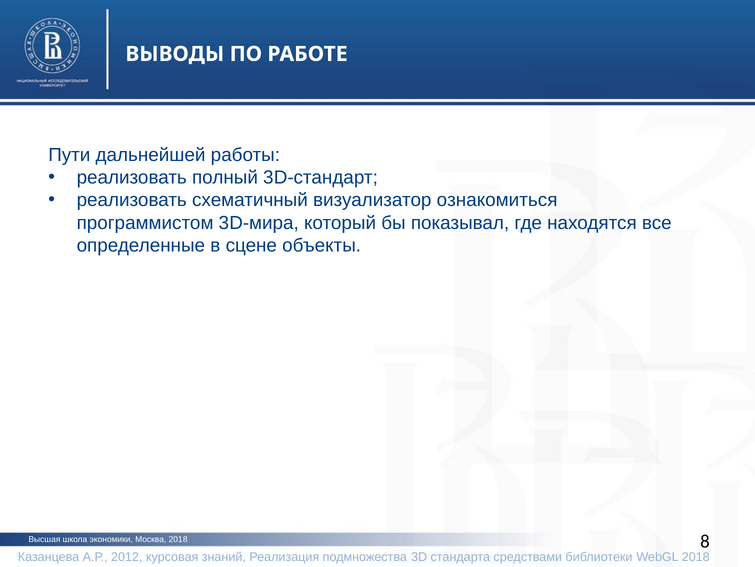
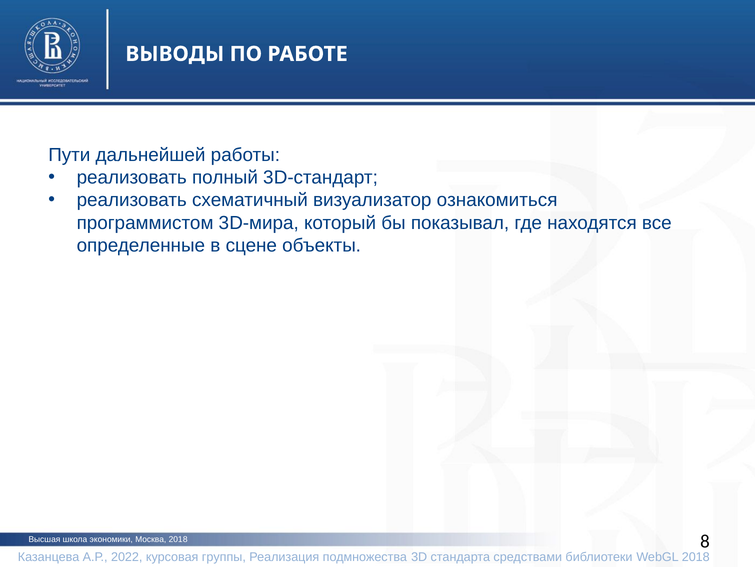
2012: 2012 -> 2022 (127, 556)
знаний: знаний -> группы (224, 556)
